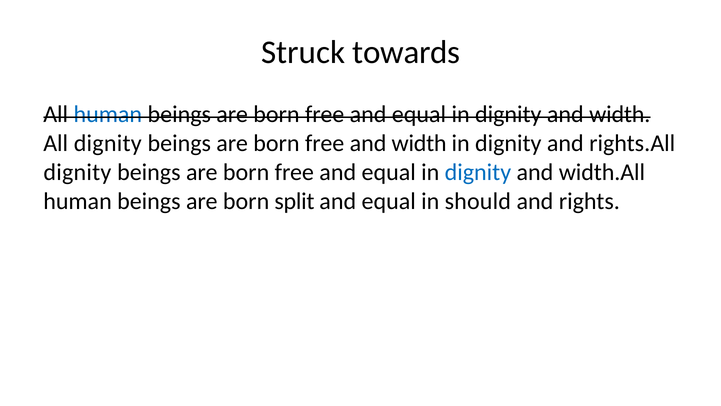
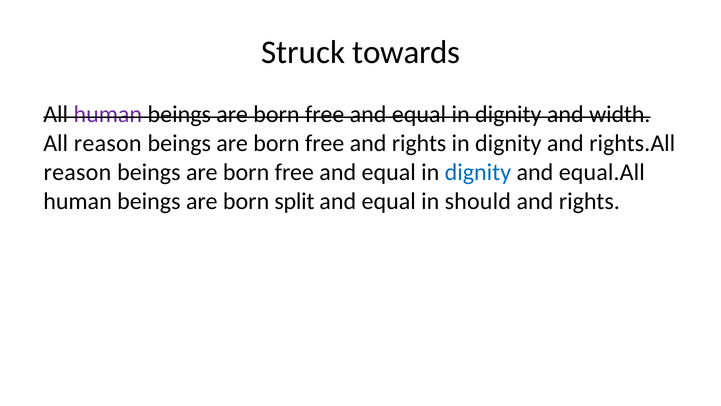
human colour: blue -> purple (108, 114)
All dignity: dignity -> reason (108, 143)
free and width: width -> rights (419, 143)
dignity: dignity -> reason (77, 172)
width.All: width.All -> equal.All (602, 172)
